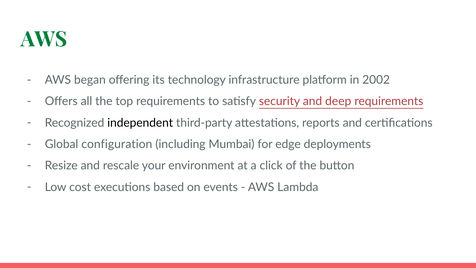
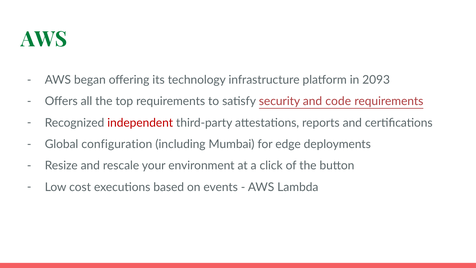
2002: 2002 -> 2093 (376, 80)
deep: deep -> code (338, 101)
independent colour: black -> red (140, 123)
